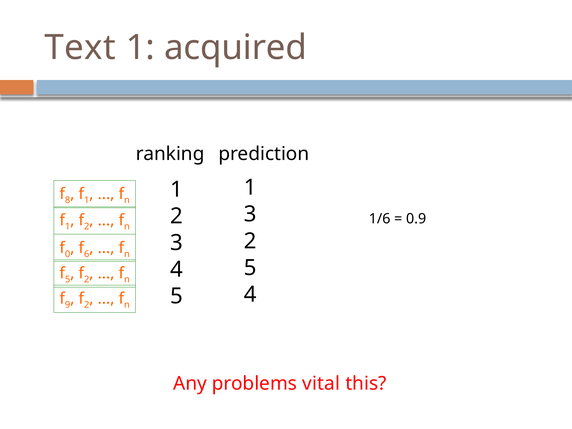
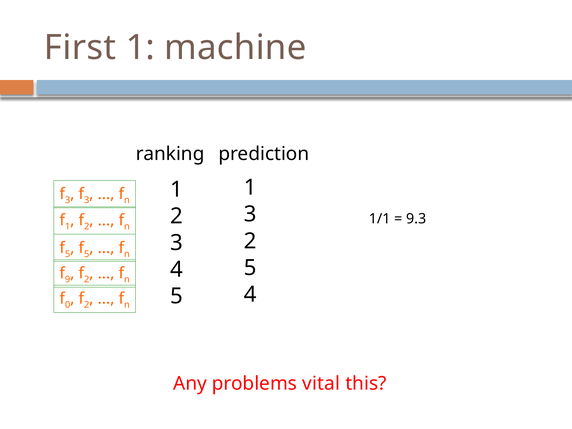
Text: Text -> First (80, 48)
acquired: acquired -> machine (235, 48)
8: 8 -> 3 (68, 200)
1: 1 -> 3 (87, 200)
1/6: 1/6 -> 1/1 (380, 219)
0.9: 0.9 -> 9.3 (416, 219)
0: 0 -> 5 (68, 254)
6: 6 -> 5 (87, 254)
5: 5 -> 9 (68, 280)
9: 9 -> 0 (68, 305)
